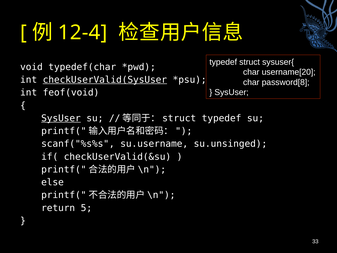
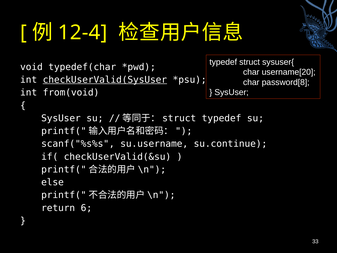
feof(void: feof(void -> from(void (71, 93)
SysUser underline: present -> none (61, 118)
su.unsinged: su.unsinged -> su.continue (230, 144)
5: 5 -> 6 (86, 208)
